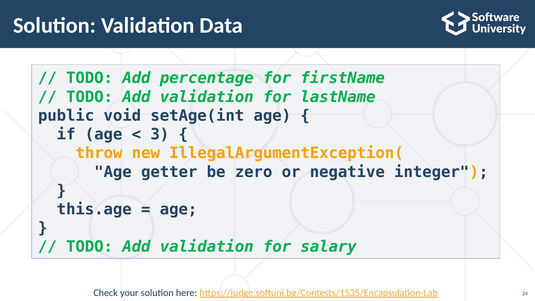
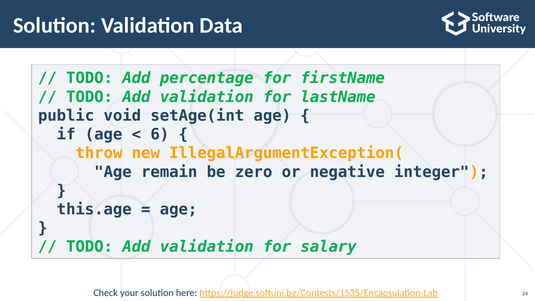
3: 3 -> 6 (160, 134)
getter: getter -> remain (169, 172)
